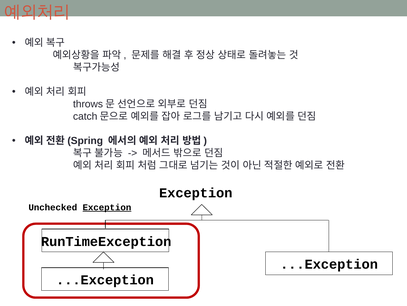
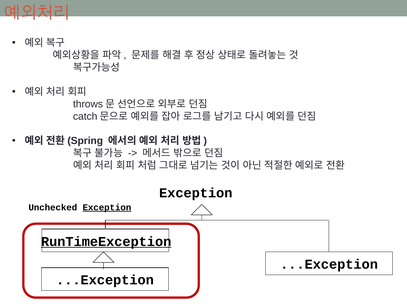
RunTimeException underline: none -> present (106, 241)
